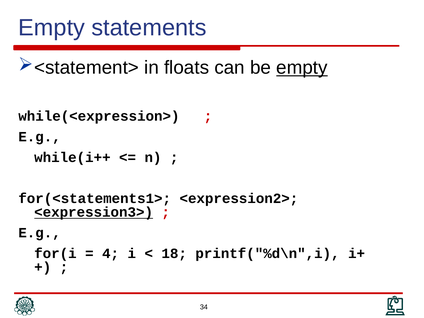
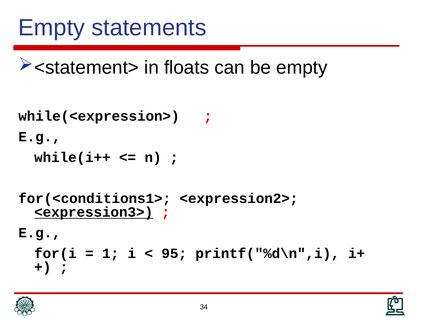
empty underline: present -> none (302, 68)
for(<statements1>: for(<statements1> -> for(<conditions1> (95, 199)
4: 4 -> 1 (111, 253)
18: 18 -> 95 (174, 253)
